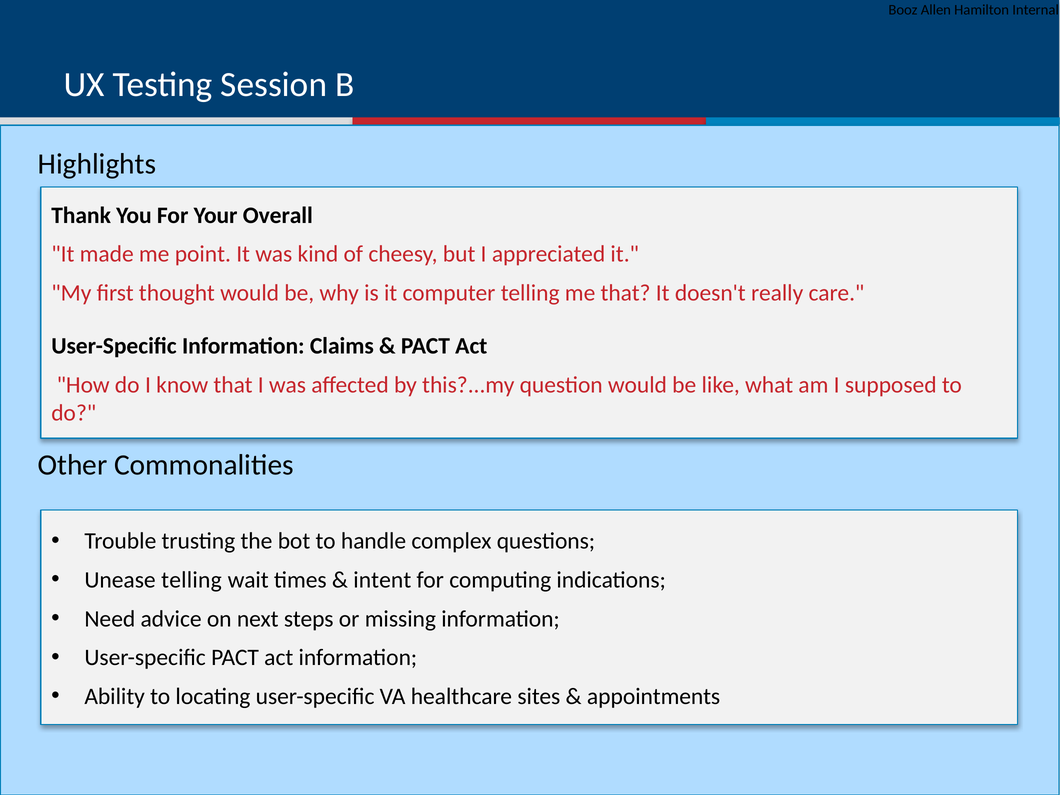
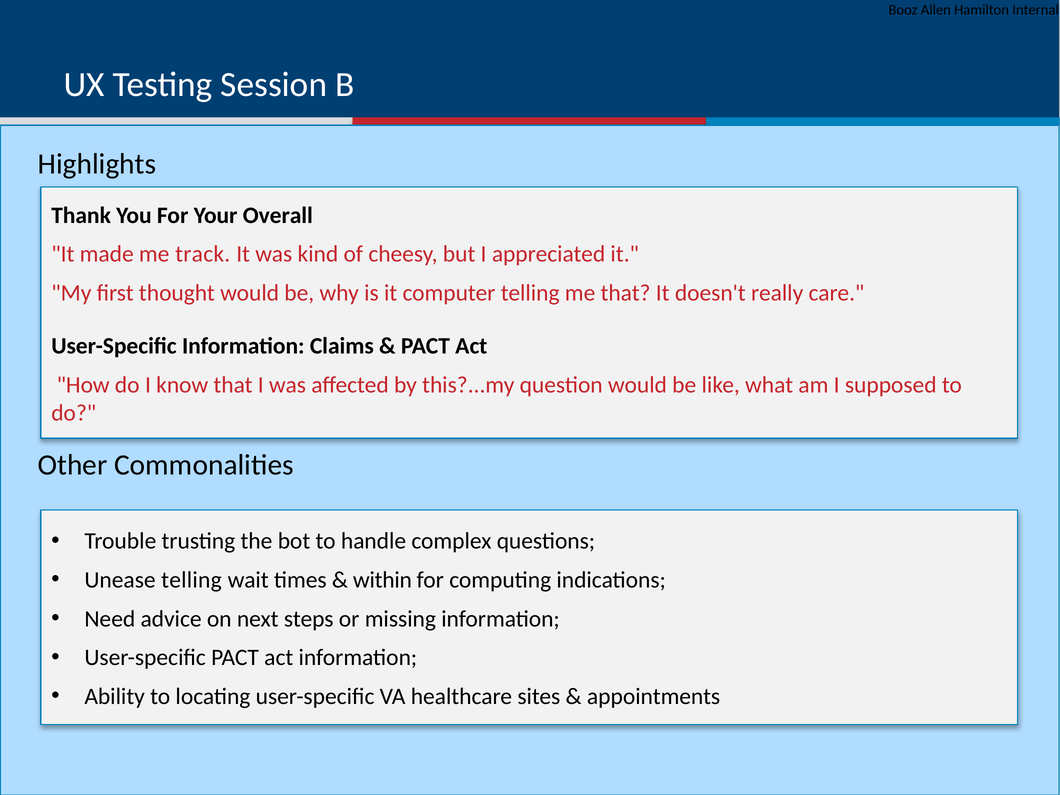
point: point -> track (203, 254)
intent: intent -> within (382, 580)
